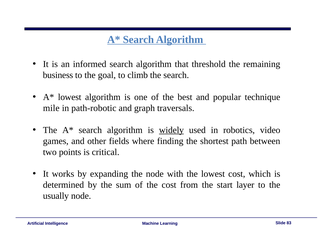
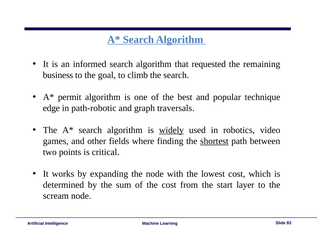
threshold: threshold -> requested (209, 64)
lowest: lowest -> permit (70, 97)
mile: mile -> edge (51, 108)
shortest underline: none -> present (214, 141)
usually: usually -> scream (56, 195)
